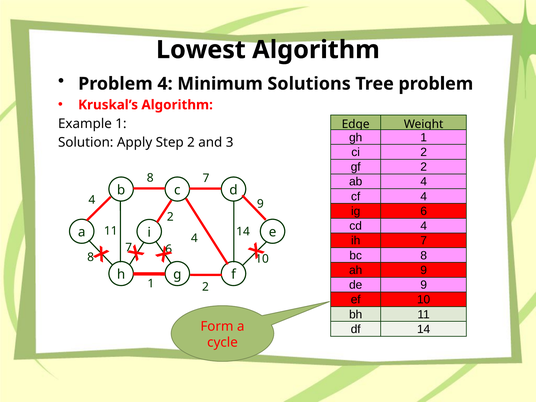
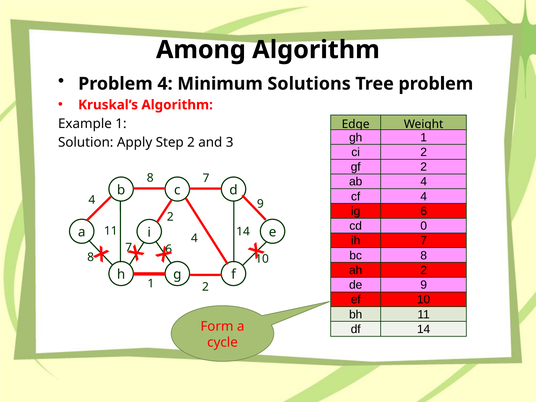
Lowest: Lowest -> Among (201, 50)
cd 4: 4 -> 0 (424, 226)
ah 9: 9 -> 2 (424, 270)
